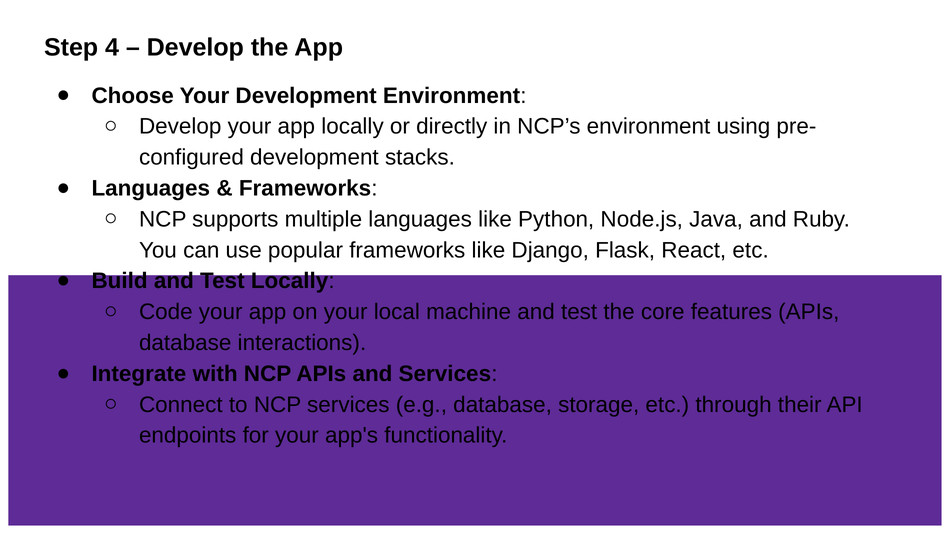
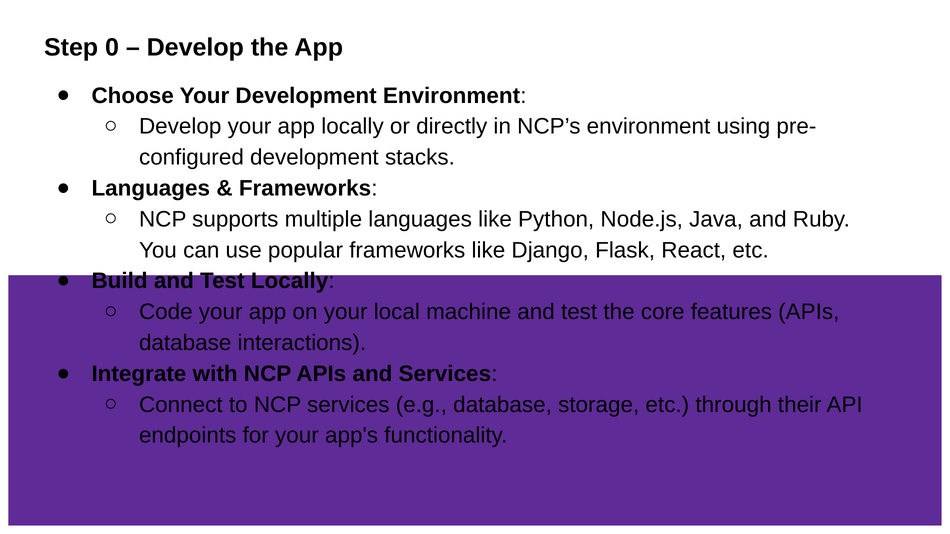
4: 4 -> 0 (112, 48)
